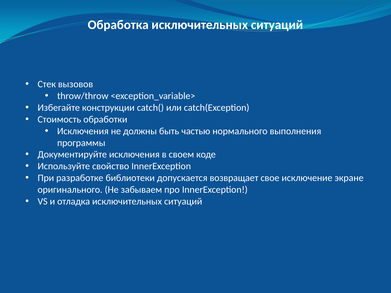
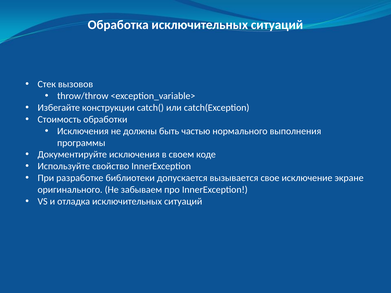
возвращает: возвращает -> вызывается (234, 178)
